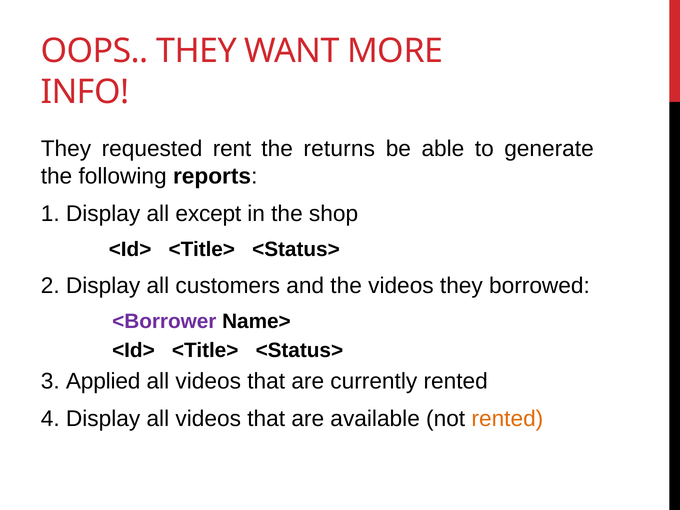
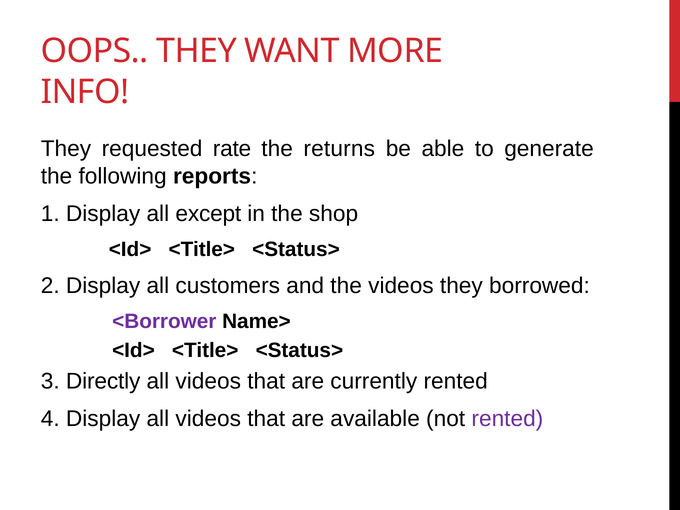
rent: rent -> rate (232, 149)
Applied: Applied -> Directly (103, 381)
rented colour: orange -> purple (507, 419)
